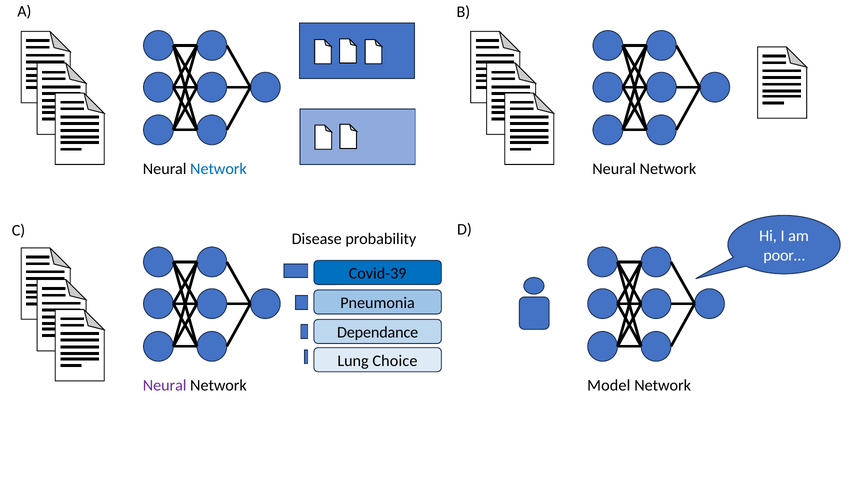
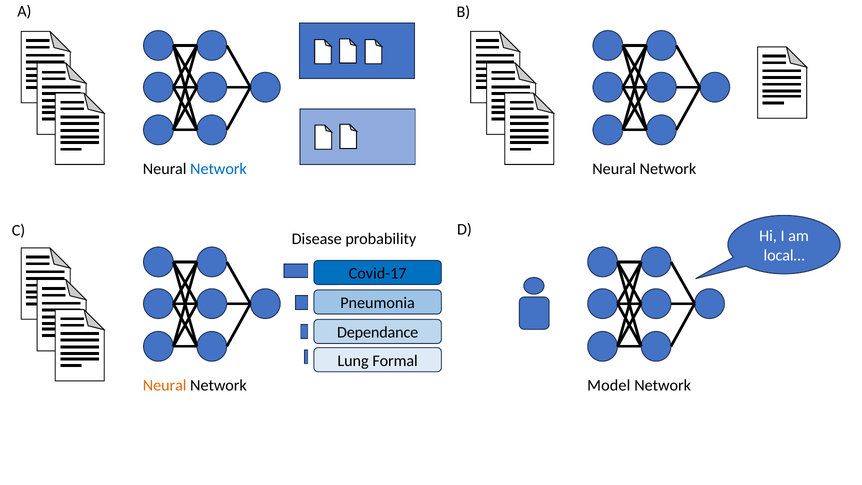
poor…: poor… -> local… (784, 255)
Covid-39: Covid-39 -> Covid-17 (378, 274)
Choice: Choice -> Formal (395, 361)
Neural colour: purple -> orange (165, 385)
